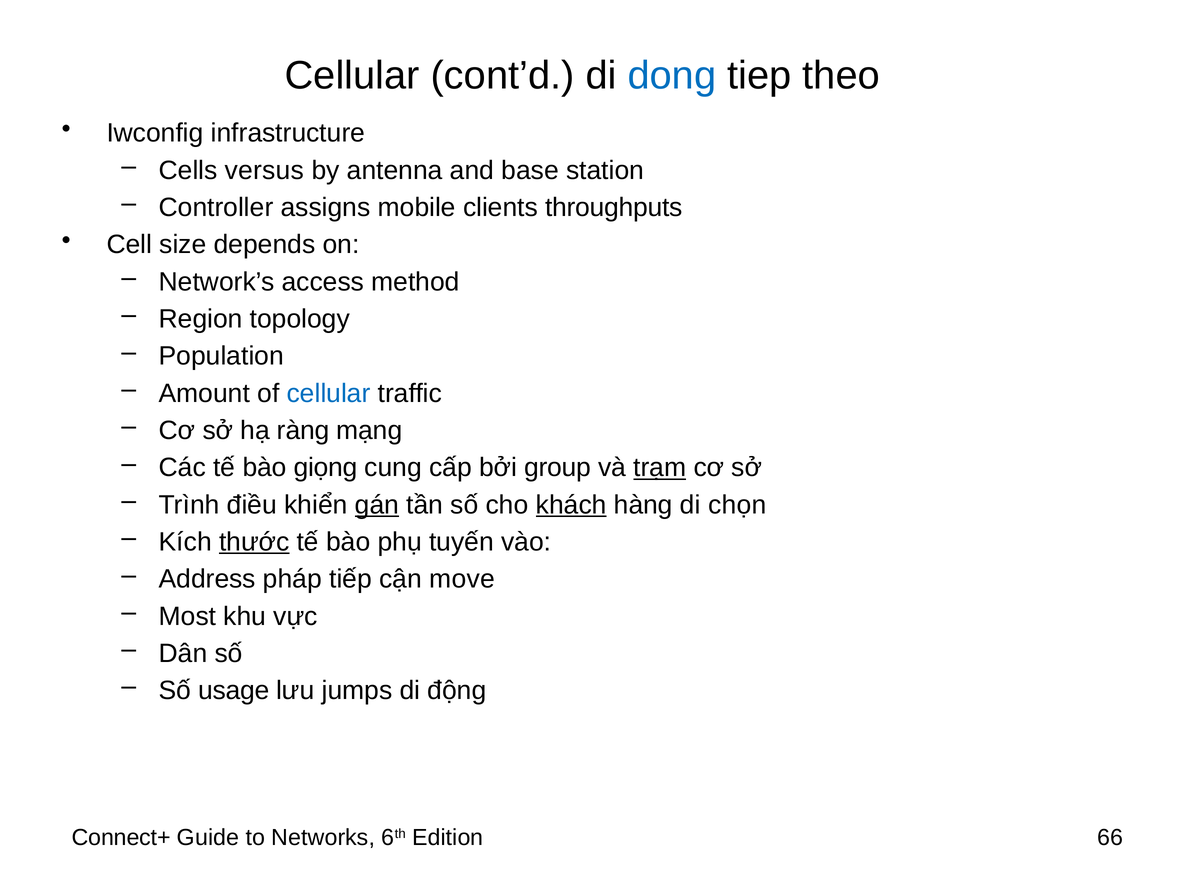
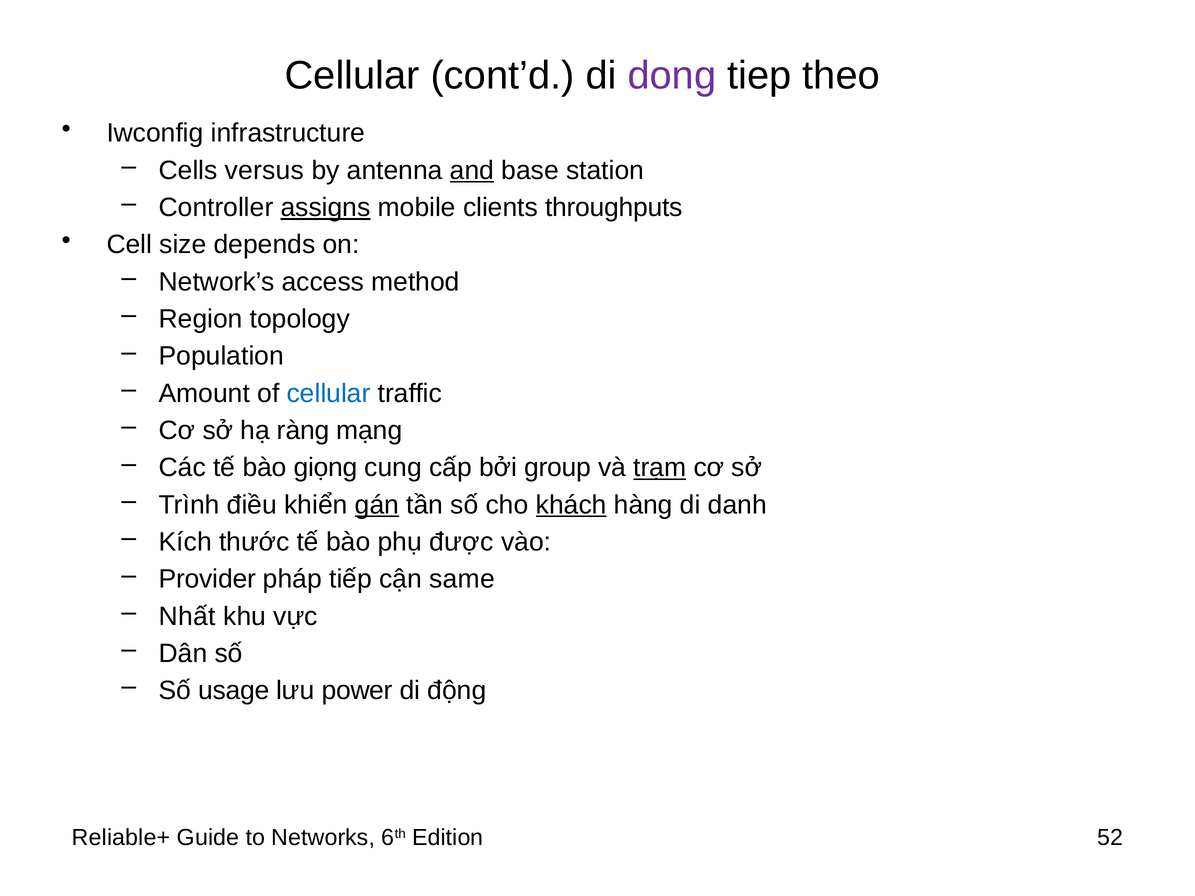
dong colour: blue -> purple (672, 75)
and underline: none -> present (472, 170)
assigns underline: none -> present (326, 208)
chọn: chọn -> danh (737, 505)
thước underline: present -> none (254, 542)
tuyến: tuyến -> được (461, 542)
Address: Address -> Provider (207, 579)
move: move -> same (462, 579)
Most: Most -> Nhất (187, 616)
jumps: jumps -> power (357, 691)
Connect+: Connect+ -> Reliable+ (121, 838)
66: 66 -> 52 (1110, 838)
